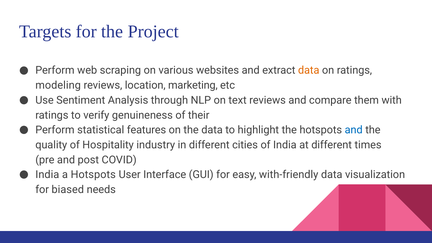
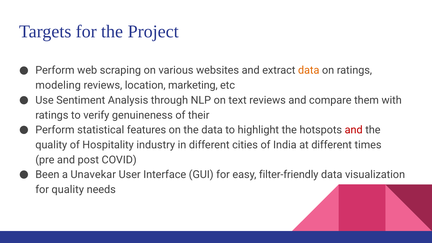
and colour: blue -> red (354, 130)
India: India -> Been (47, 175)
a Hotspots: Hotspots -> Unavekar (93, 175)
with-friendly: with-friendly -> filter-friendly (289, 175)
for biased: biased -> quality (68, 190)
